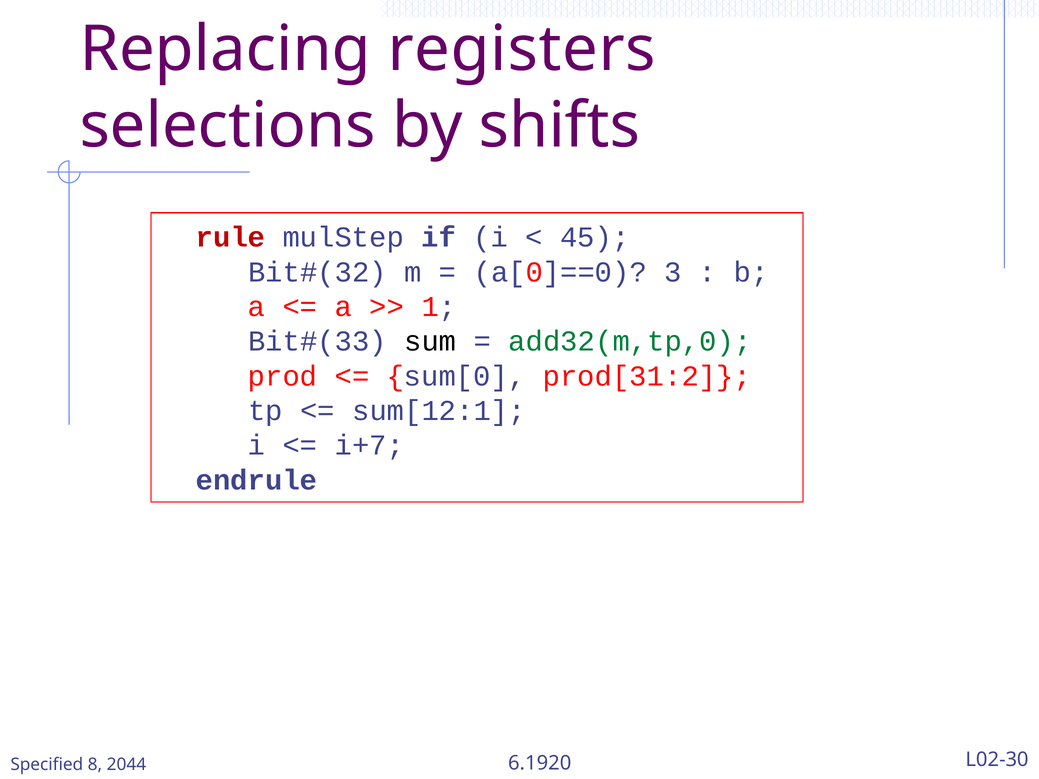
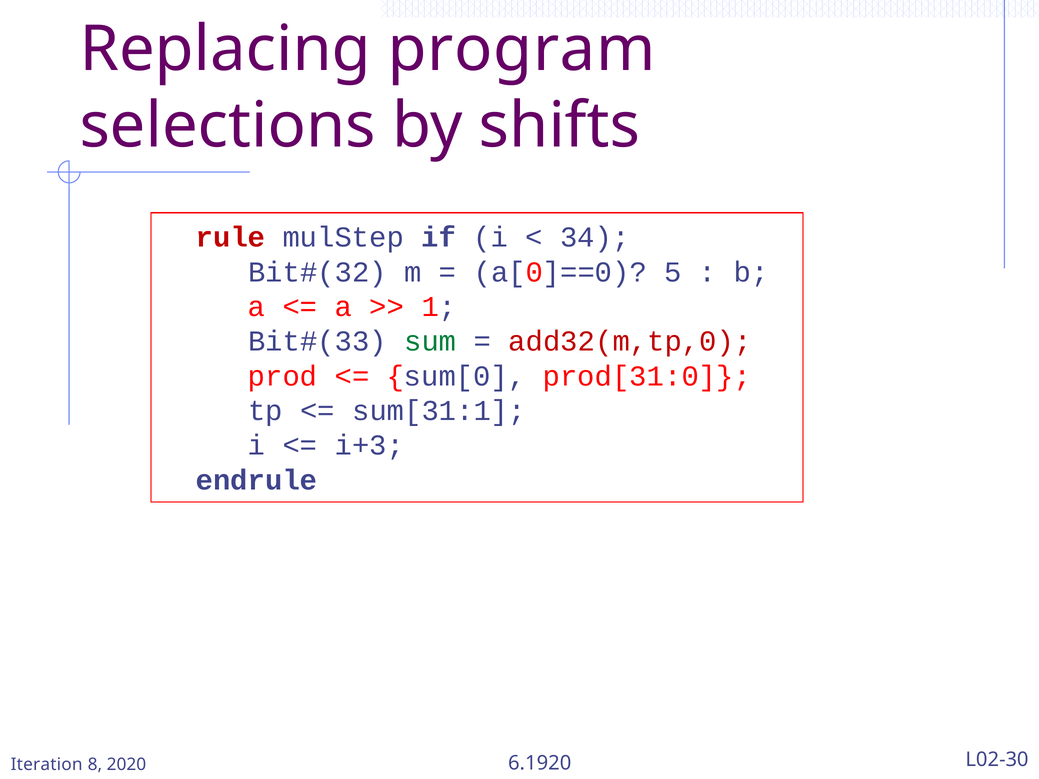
registers: registers -> program (522, 49)
45: 45 -> 34 (595, 237)
3: 3 -> 5 (673, 272)
sum colour: black -> green (430, 341)
add32(m,tp,0 colour: green -> red (630, 341)
prod[31:2: prod[31:2 -> prod[31:0 (647, 376)
sum[12:1: sum[12:1 -> sum[31:1 (439, 411)
i+7: i+7 -> i+3 (369, 446)
Specified: Specified -> Iteration (47, 765)
2044: 2044 -> 2020 (126, 765)
